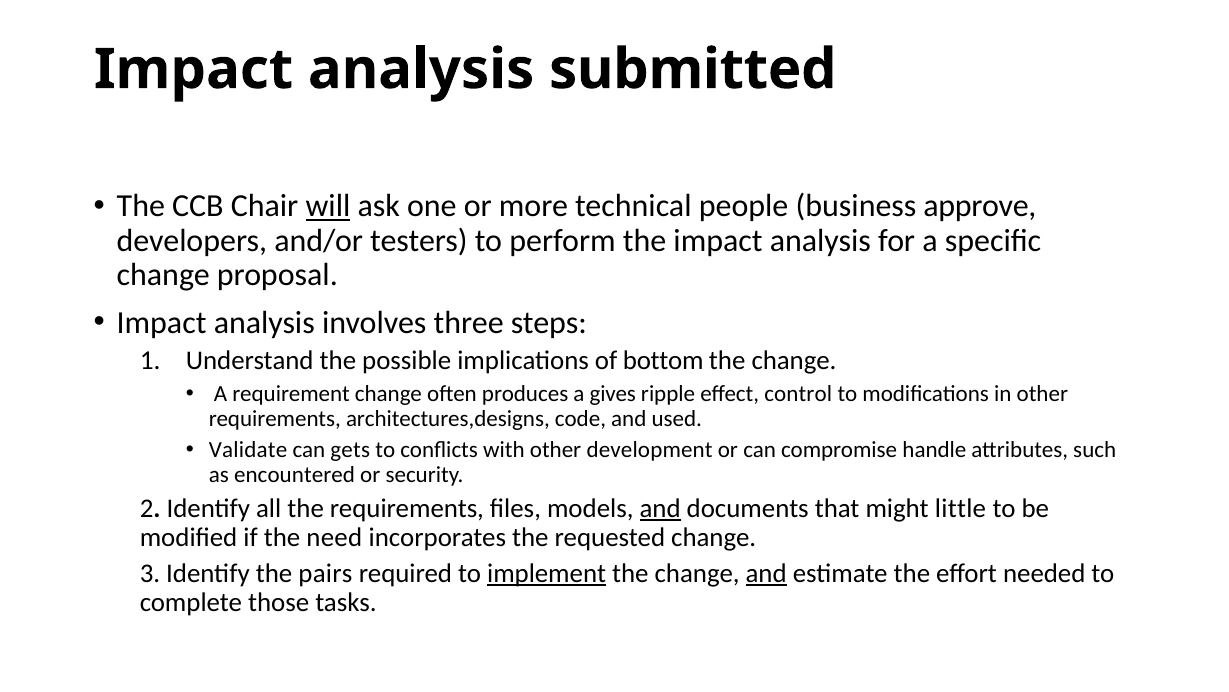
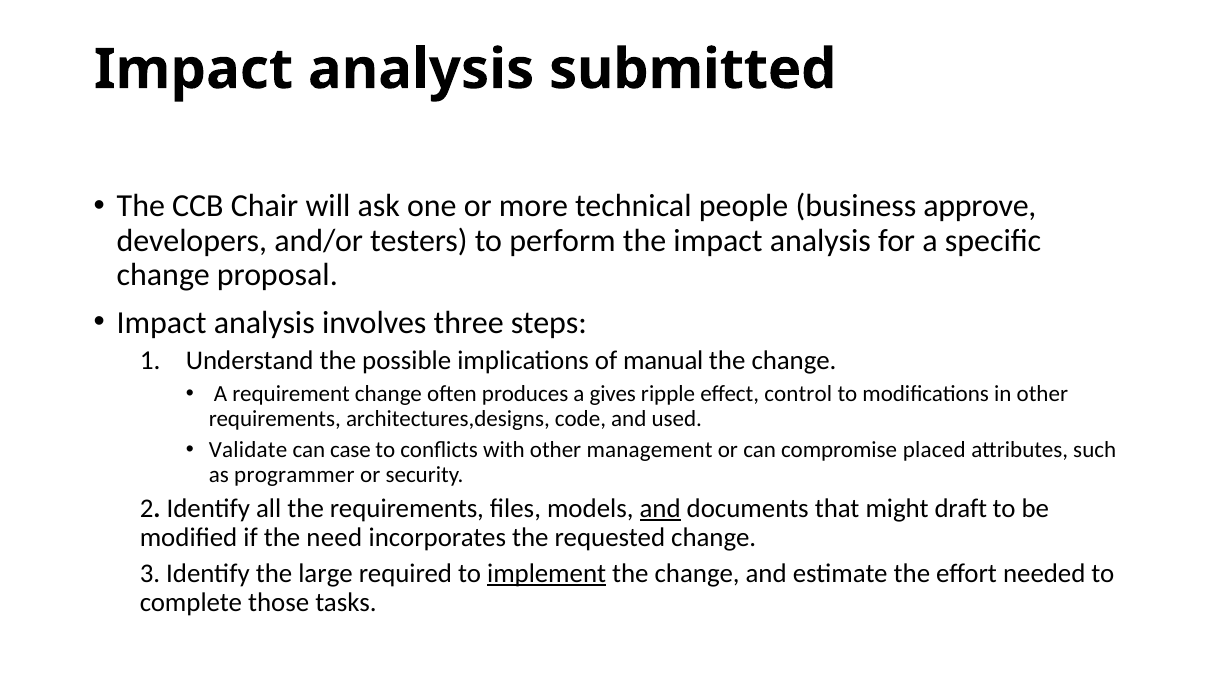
will underline: present -> none (328, 206)
bottom: bottom -> manual (663, 360)
gets: gets -> case (350, 450)
development: development -> management (650, 450)
handle: handle -> placed (934, 450)
encountered: encountered -> programmer (294, 475)
little: little -> draft (961, 508)
pairs: pairs -> large (326, 573)
and underline: present -> none (766, 573)
